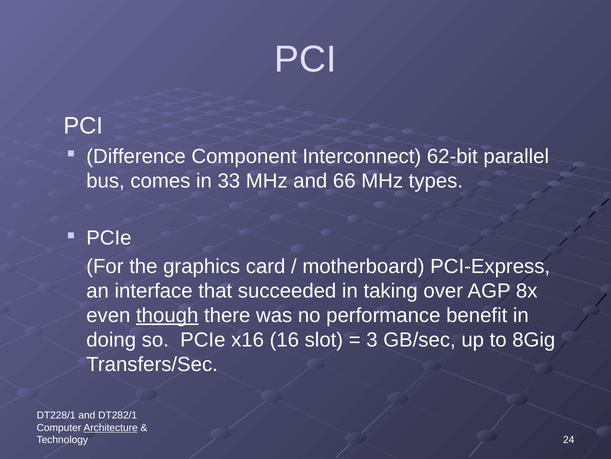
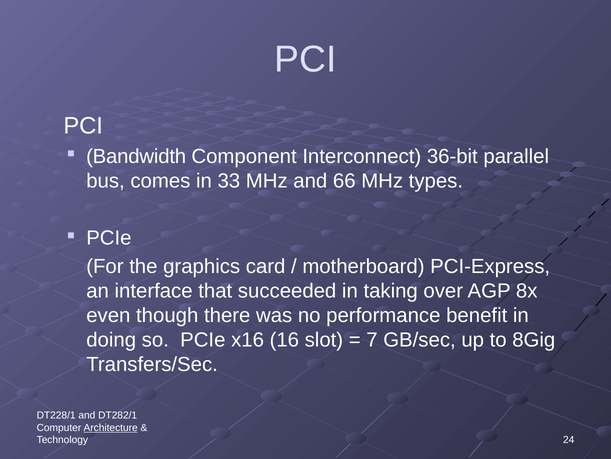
Difference: Difference -> Bandwidth (136, 156)
62-bit: 62-bit -> 36-bit (452, 156)
though underline: present -> none (167, 315)
3: 3 -> 7 (372, 340)
